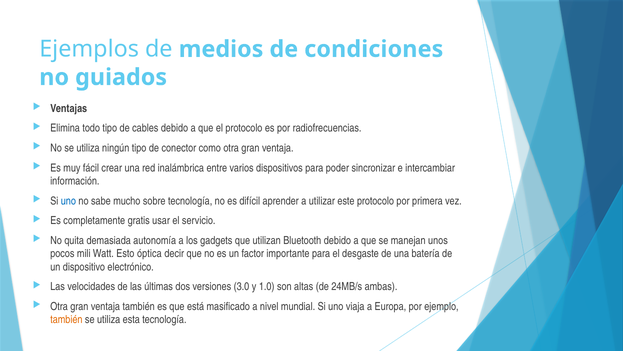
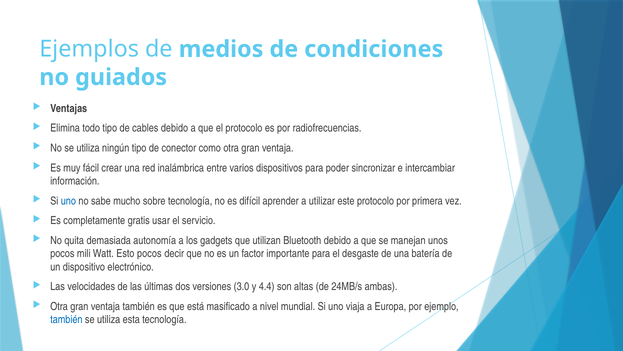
Esto óptica: óptica -> pocos (149, 253)
1.0: 1.0 -> 4.4 (267, 286)
también colour: orange -> blue (66, 319)
